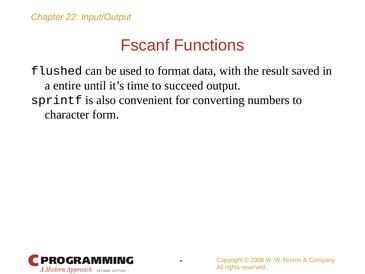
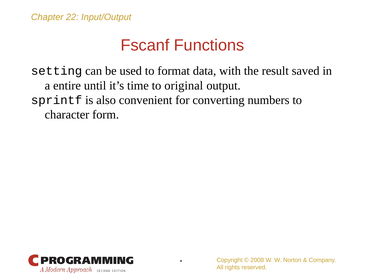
flushed: flushed -> setting (57, 71)
succeed: succeed -> original (184, 85)
